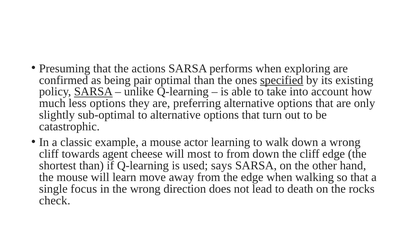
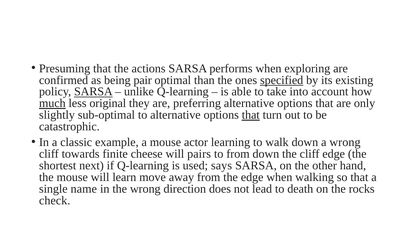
much underline: none -> present (52, 103)
less options: options -> original (108, 103)
that underline: none -> present (251, 115)
agent: agent -> finite (115, 154)
most: most -> pairs (199, 154)
shortest than: than -> next (91, 166)
focus: focus -> name (84, 189)
